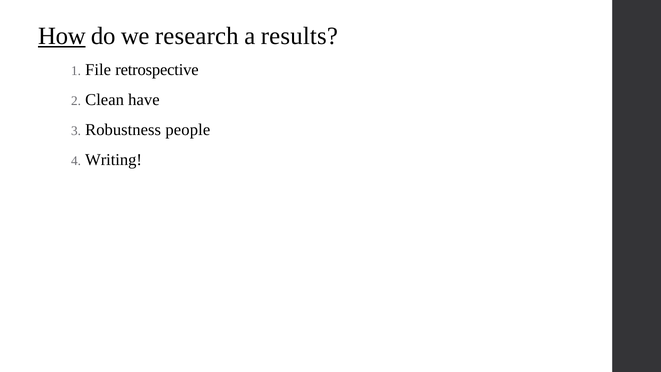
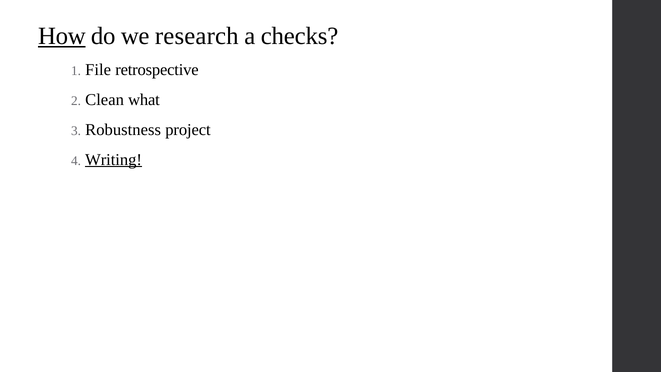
results: results -> checks (300, 36)
have: have -> what (144, 100)
people: people -> project (188, 130)
Writing underline: none -> present (114, 160)
